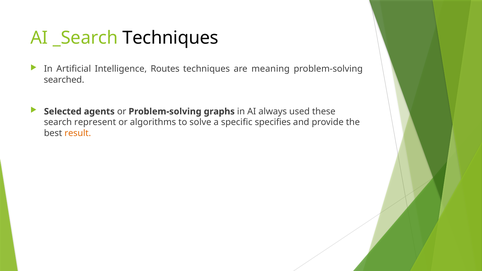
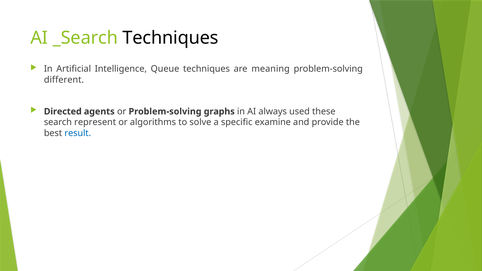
Routes: Routes -> Queue (165, 69)
searched: searched -> different (64, 80)
Selected: Selected -> Directed (63, 112)
specifies: specifies -> examine (273, 122)
result colour: orange -> blue (78, 133)
